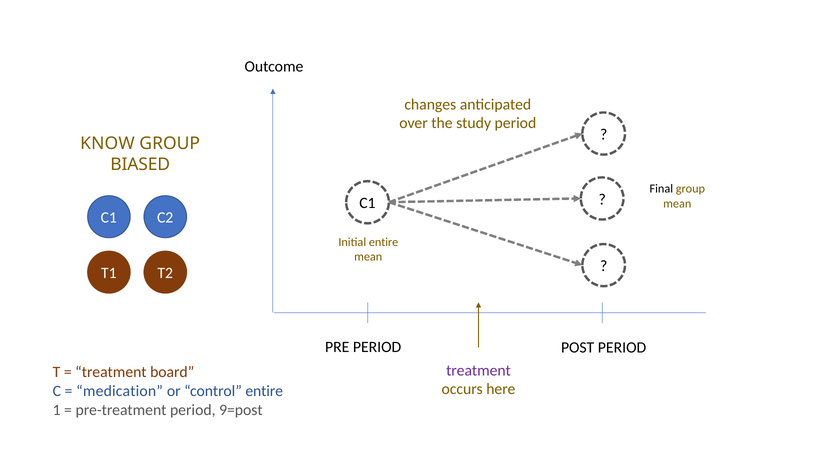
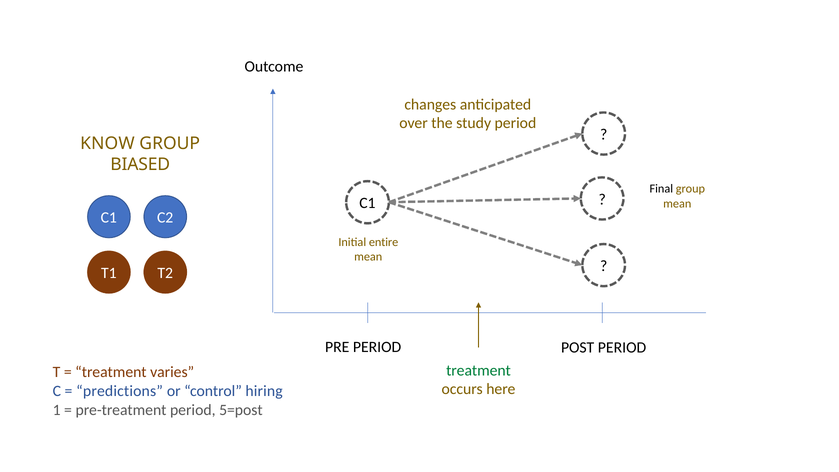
treatment colour: purple -> green (479, 370)
board: board -> varies (172, 372)
medication: medication -> predictions (120, 391)
control entire: entire -> hiring (264, 391)
9=post: 9=post -> 5=post (241, 410)
